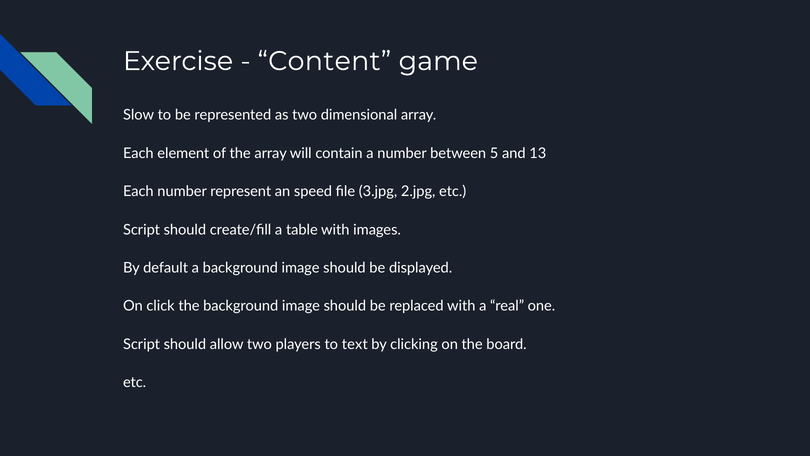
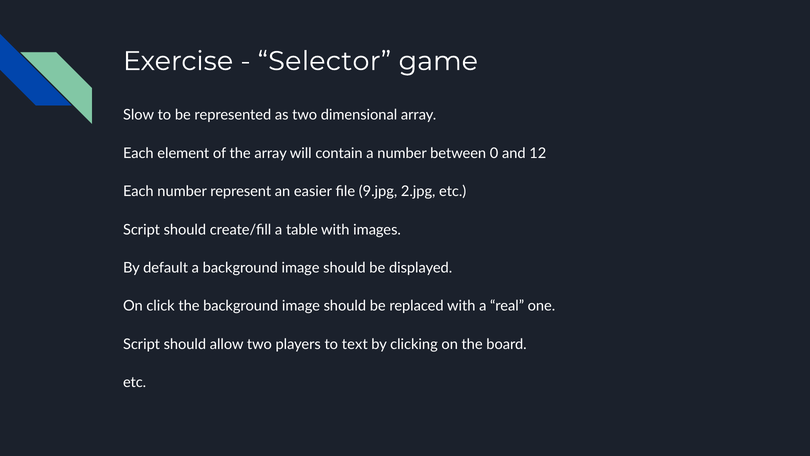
Content: Content -> Selector (324, 61)
5: 5 -> 0 (494, 153)
13: 13 -> 12 (538, 153)
speed: speed -> easier (313, 191)
3.jpg: 3.jpg -> 9.jpg (378, 191)
